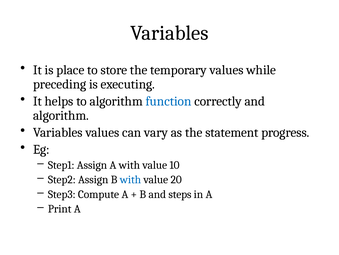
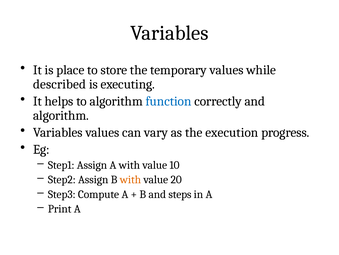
preceding: preceding -> described (60, 84)
statement: statement -> execution (232, 132)
with colour: blue -> orange (130, 179)
